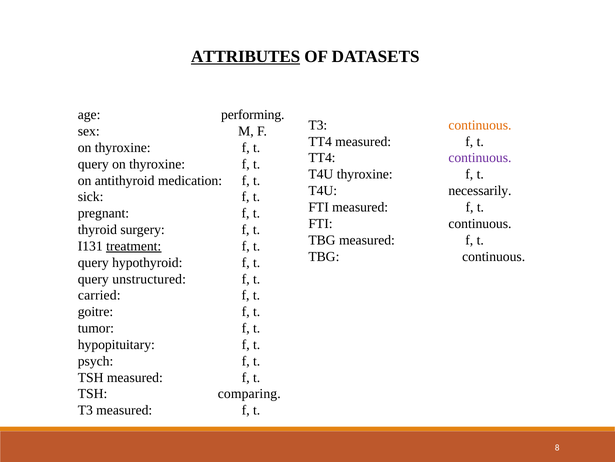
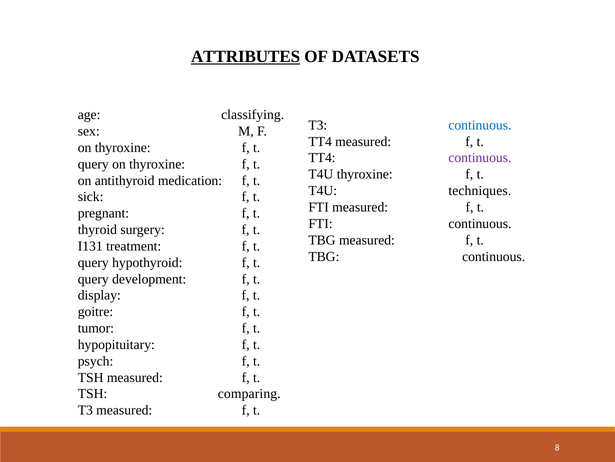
performing: performing -> classifying (253, 115)
continuous colour: orange -> blue (480, 125)
necessarily: necessarily -> techniques (480, 191)
treatment underline: present -> none (134, 246)
unstructured: unstructured -> development (149, 279)
carried: carried -> display (99, 295)
